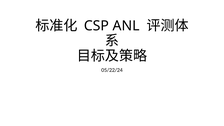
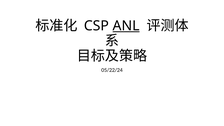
ANL underline: none -> present (126, 26)
